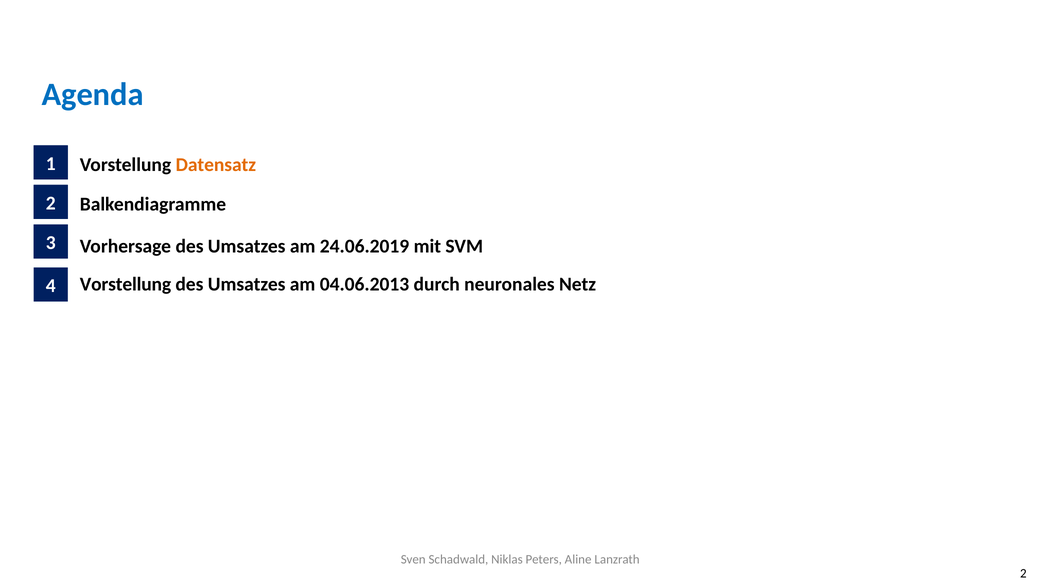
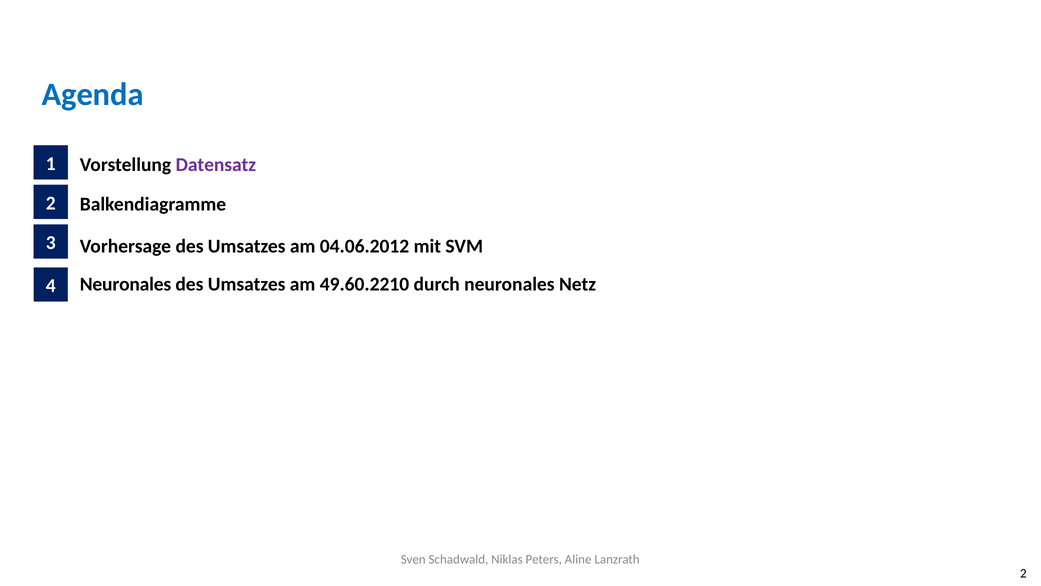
Datensatz colour: orange -> purple (216, 165)
24.06.2019: 24.06.2019 -> 04.06.2012 (365, 246)
Vorstellung: Vorstellung -> Neuronales (125, 284)
04.06.2013: 04.06.2013 -> 49.60.2210 (364, 284)
